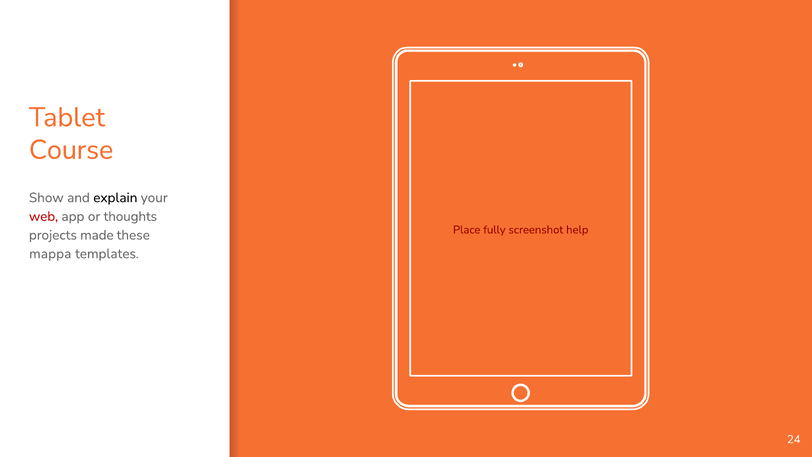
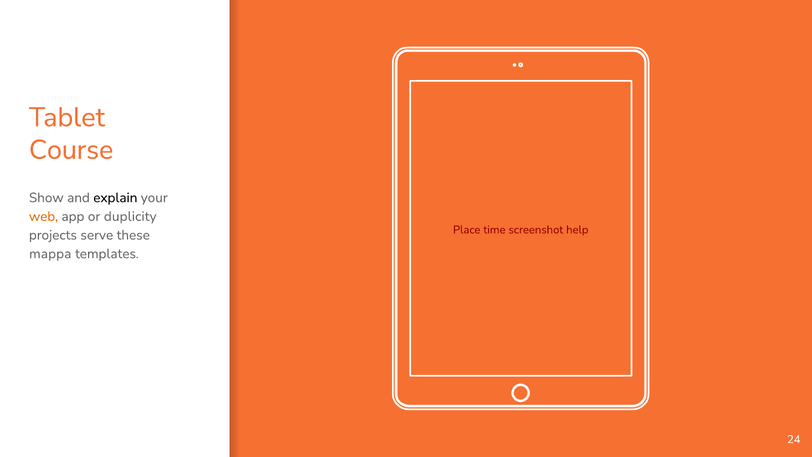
web colour: red -> orange (44, 216)
thoughts: thoughts -> duplicity (130, 216)
fully: fully -> time (494, 230)
made: made -> serve (97, 235)
